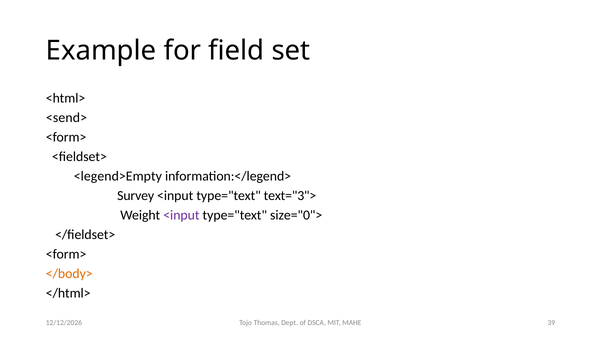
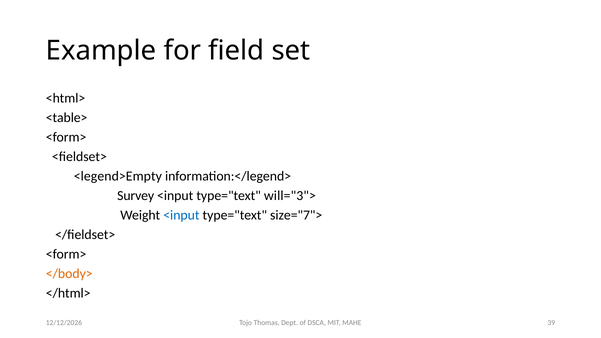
<send>: <send> -> <table> (67, 118)
text="3">: text="3"> -> will="3"> (290, 196)
<input colour: purple -> blue (181, 215)
size="0">: size="0"> -> size="7"> (296, 215)
